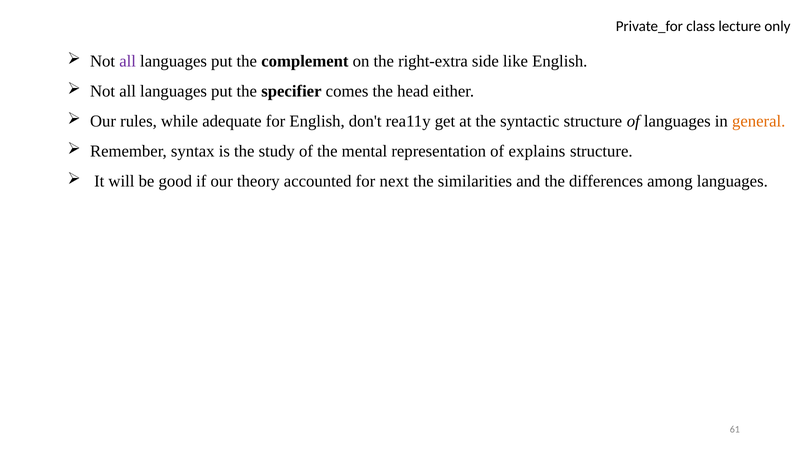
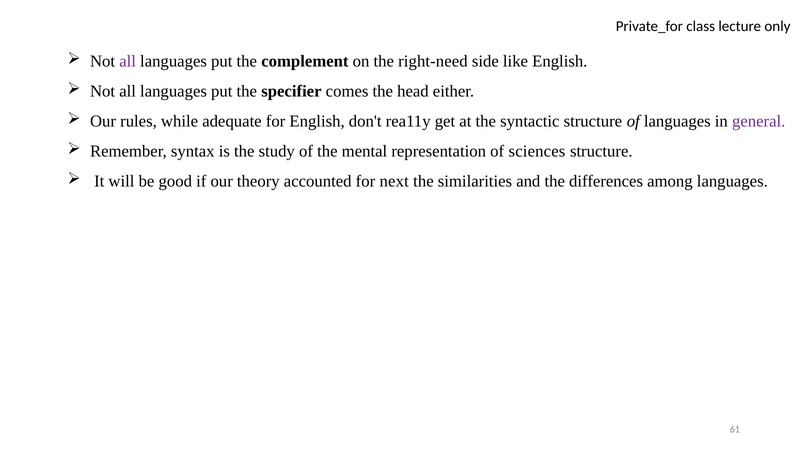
right-extra: right-extra -> right-need (433, 61)
general colour: orange -> purple (759, 122)
explains: explains -> sciences (537, 152)
